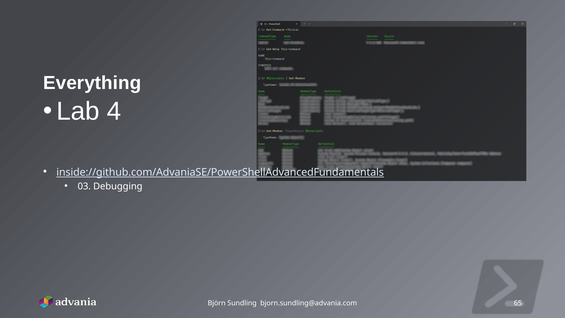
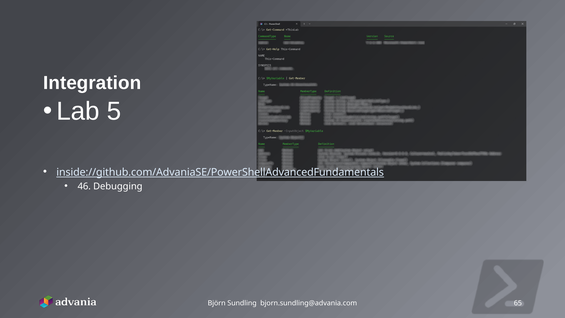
Everything: Everything -> Integration (92, 83)
4: 4 -> 5 (114, 111)
03: 03 -> 46 (84, 186)
